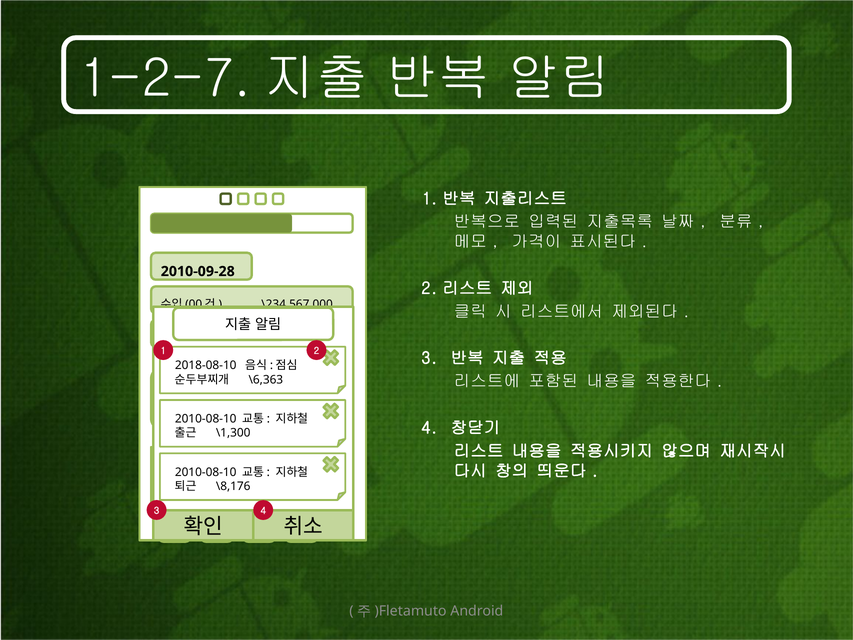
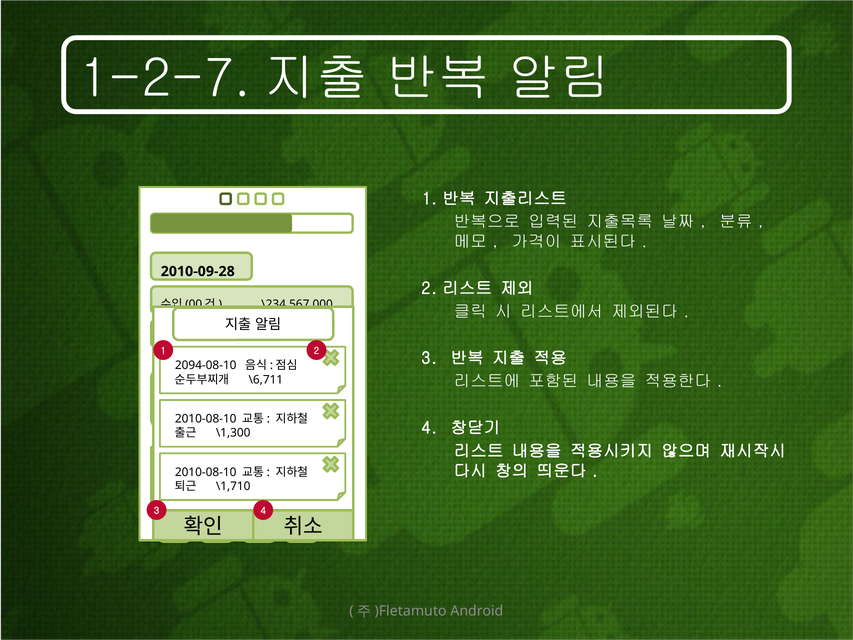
2018-08-10: 2018-08-10 -> 2094-08-10 (206, 365)
\6,363: \6,363 -> \6,711 (266, 380)
\8,176: \8,176 -> \1,710 (233, 486)
